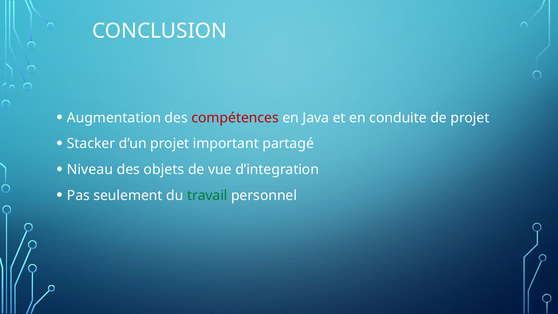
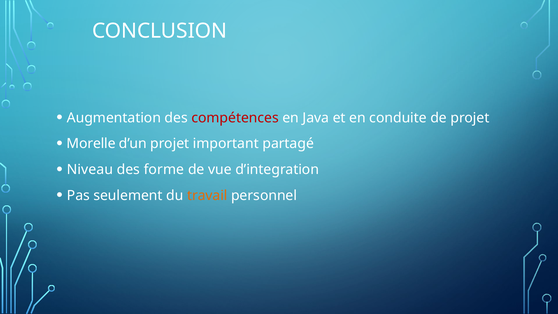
Stacker: Stacker -> Morelle (91, 144)
objets: objets -> forme (164, 170)
travail colour: green -> orange (207, 195)
